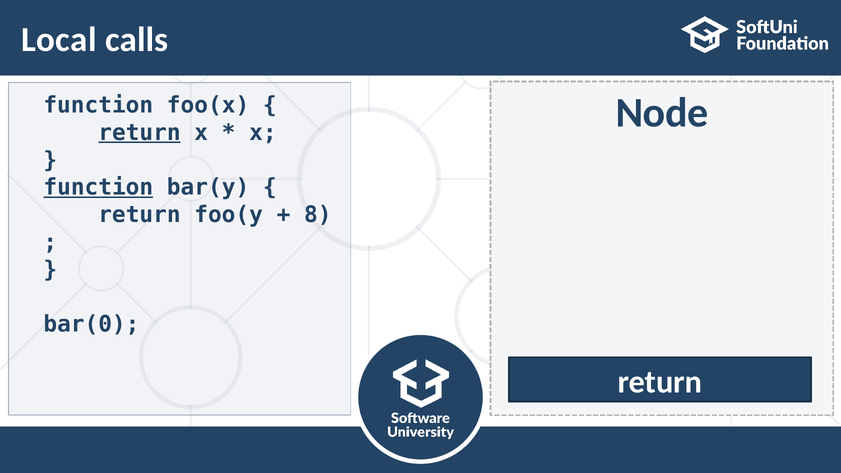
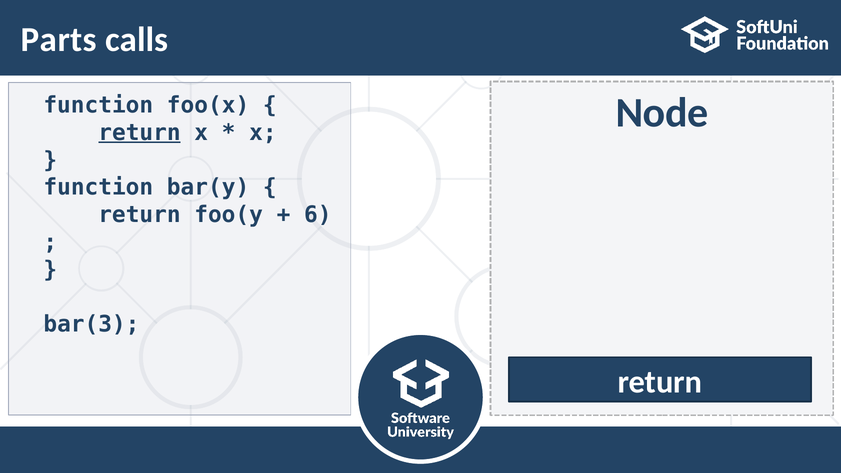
Local: Local -> Parts (59, 40)
function underline: present -> none (98, 187)
8: 8 -> 6 (318, 215)
bar(0: bar(0 -> bar(3 (91, 324)
